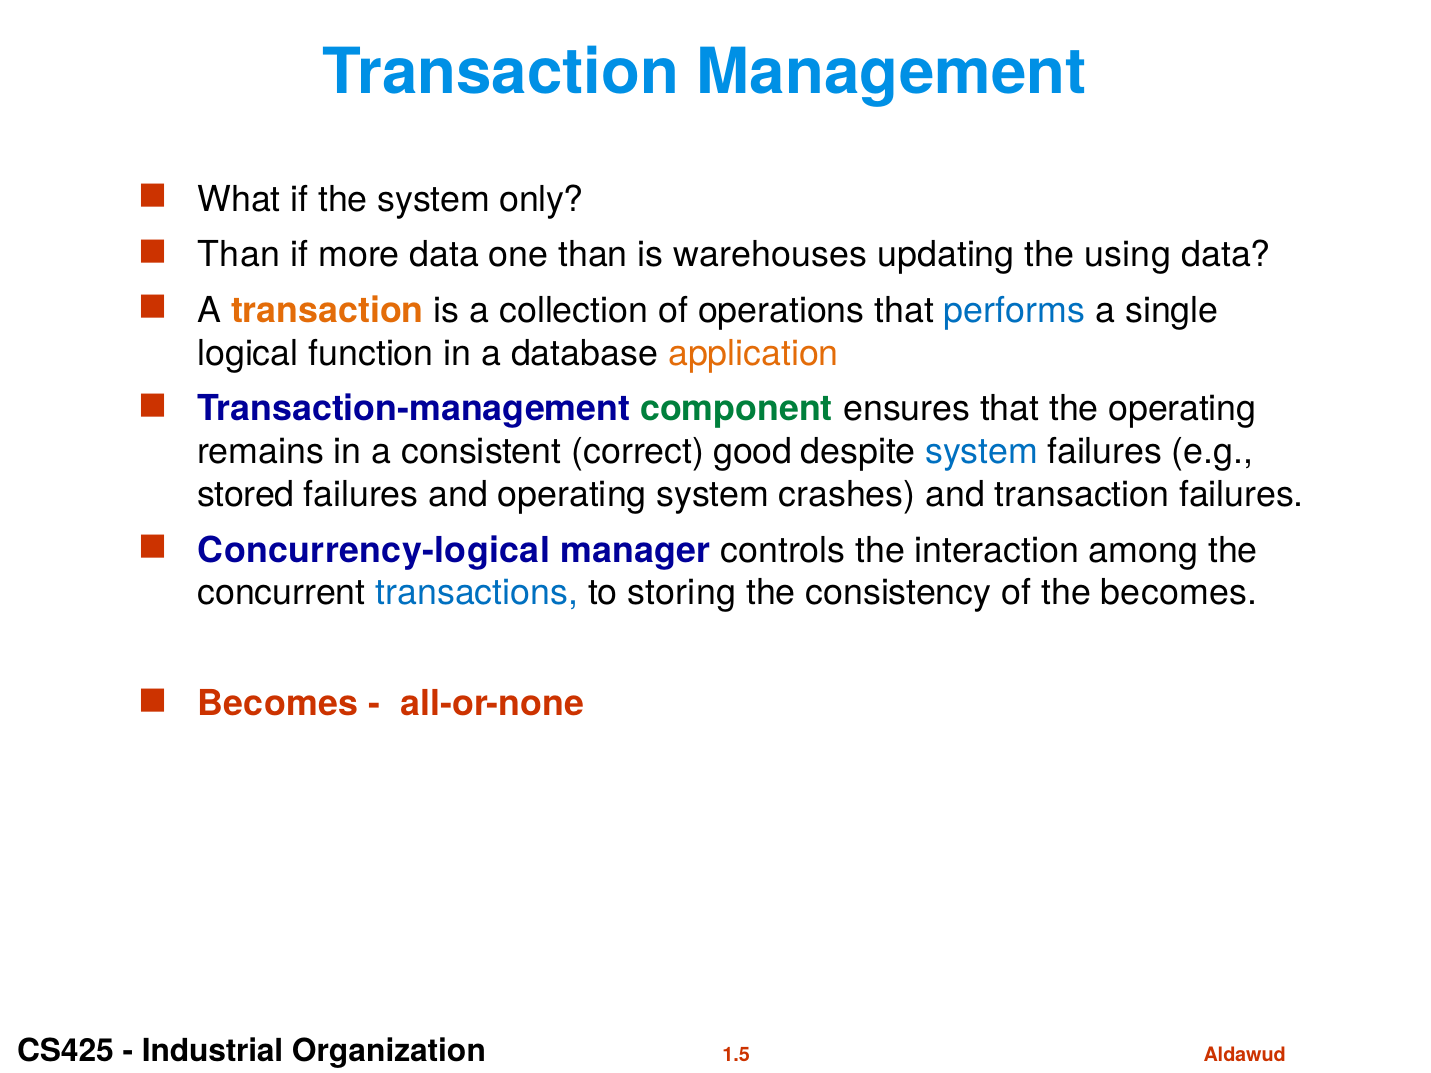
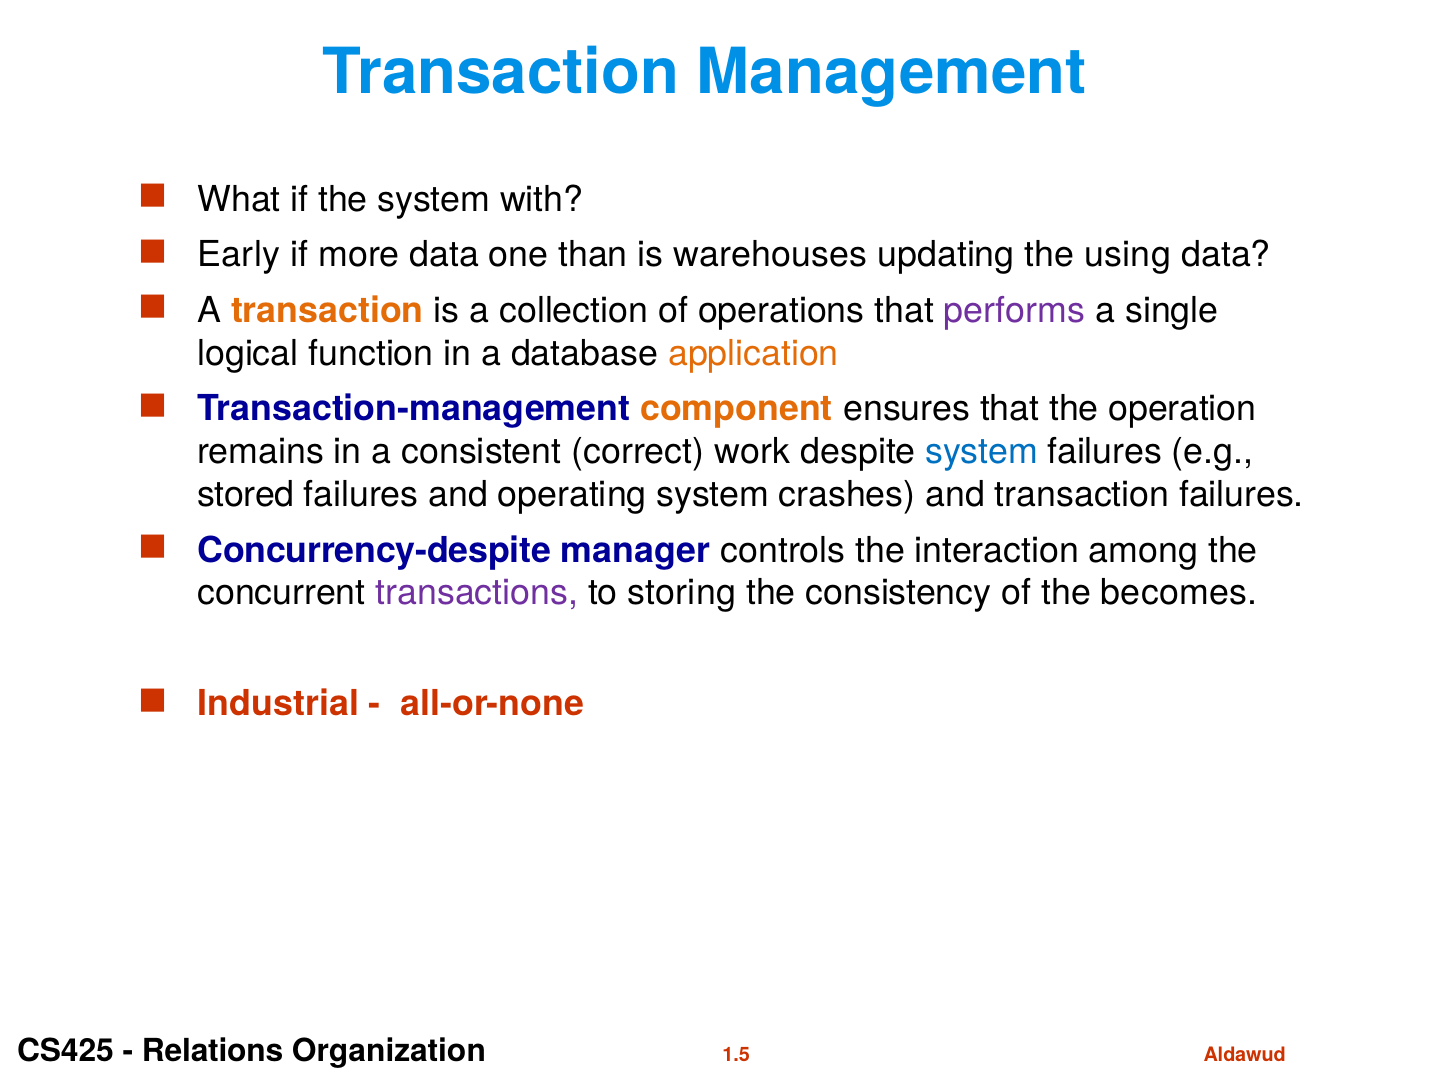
only: only -> with (542, 200)
Than: Than -> Early (239, 255)
performs colour: blue -> purple (1015, 311)
component colour: green -> orange (737, 409)
the operating: operating -> operation (1183, 409)
good: good -> work (752, 452)
Concurrency-logical: Concurrency-logical -> Concurrency-despite (374, 550)
transactions colour: blue -> purple (477, 593)
Becomes: Becomes -> Industrial (278, 704)
Industrial: Industrial -> Relations (213, 1051)
